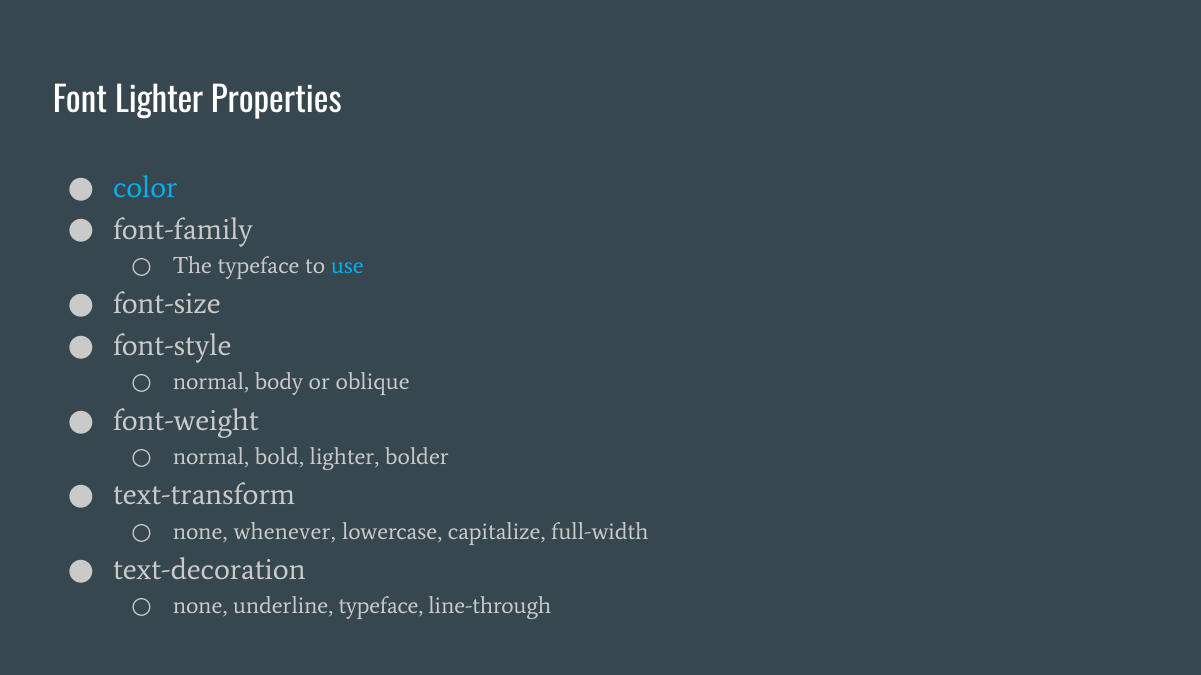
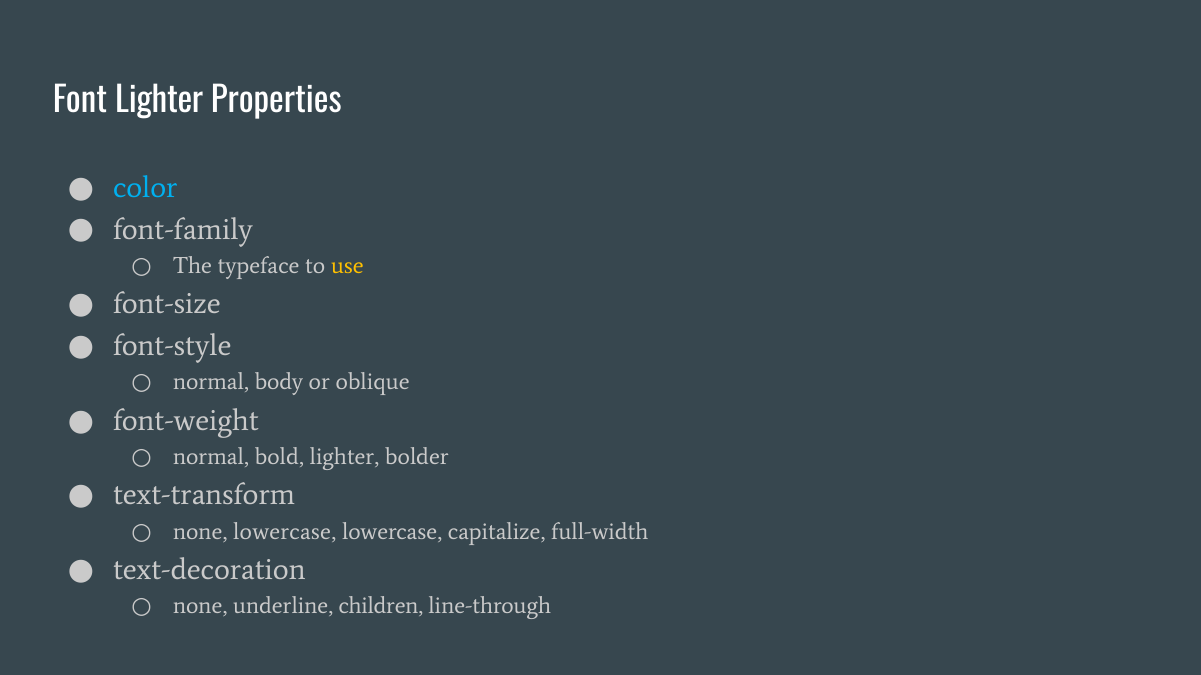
use colour: light blue -> yellow (347, 266)
none whenever: whenever -> lowercase (285, 532)
underline typeface: typeface -> children (381, 607)
